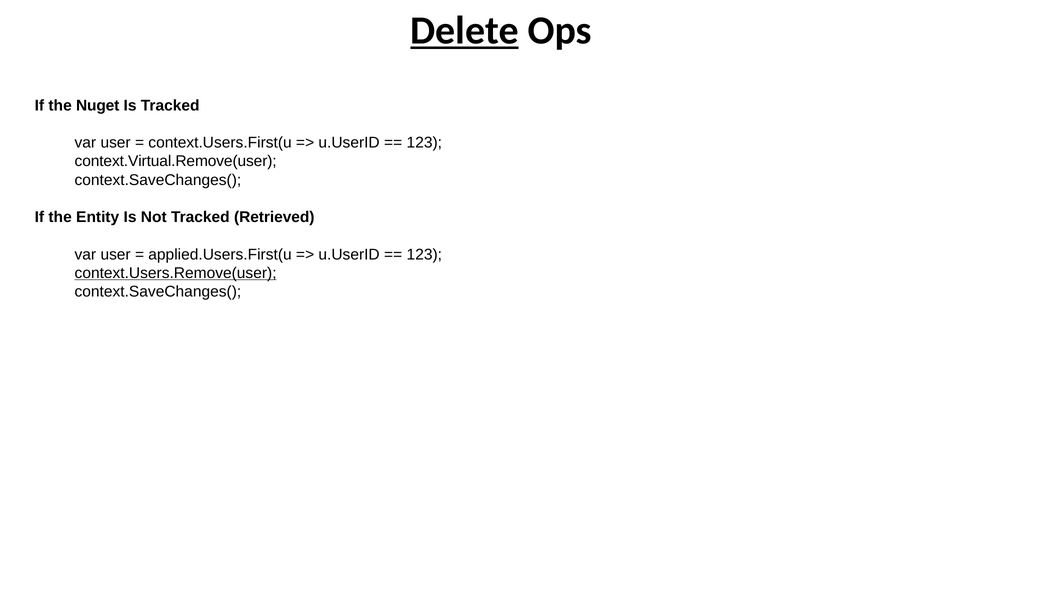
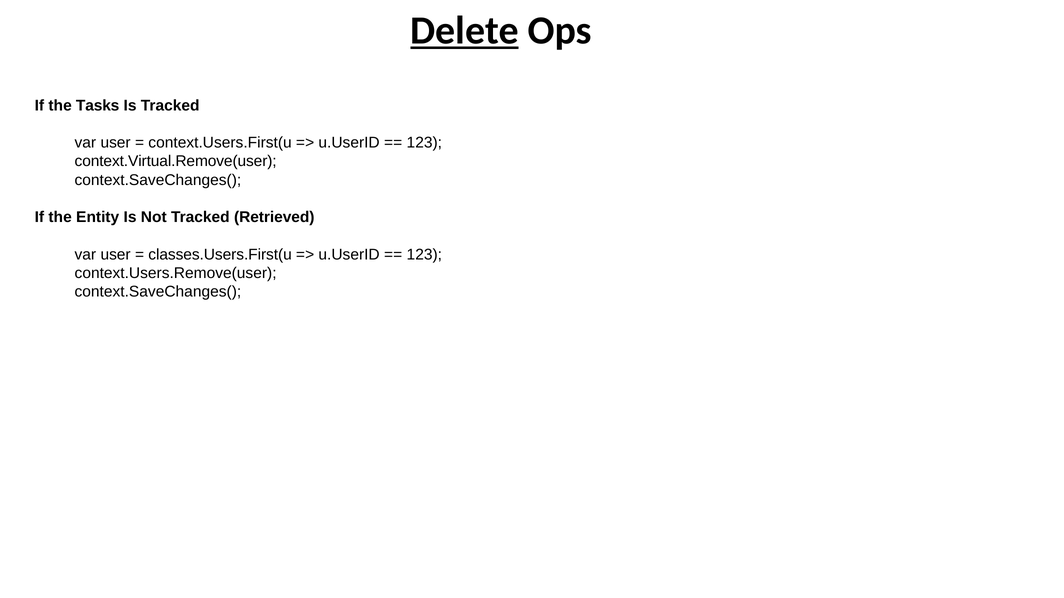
Nuget: Nuget -> Tasks (98, 106)
applied.Users.First(u: applied.Users.First(u -> classes.Users.First(u (220, 255)
context.Users.Remove(user underline: present -> none (176, 273)
